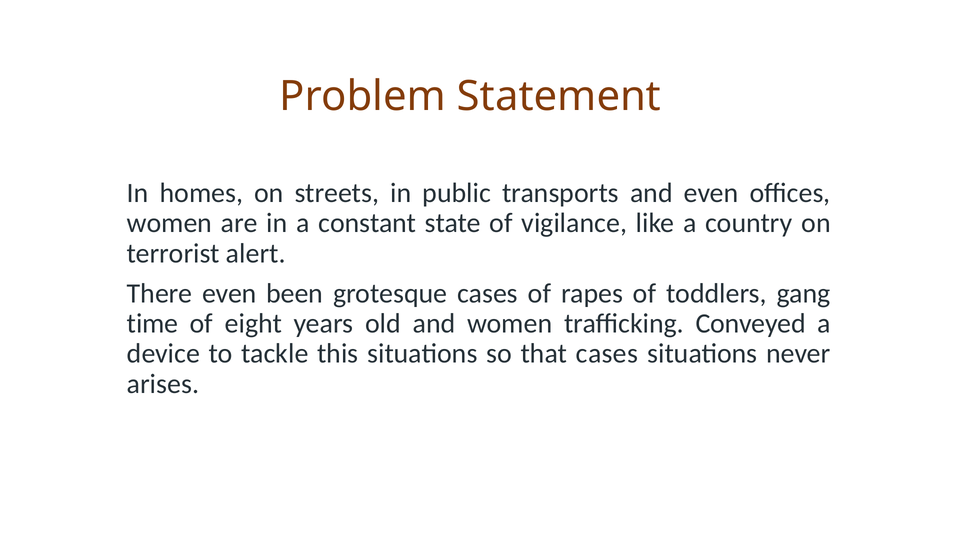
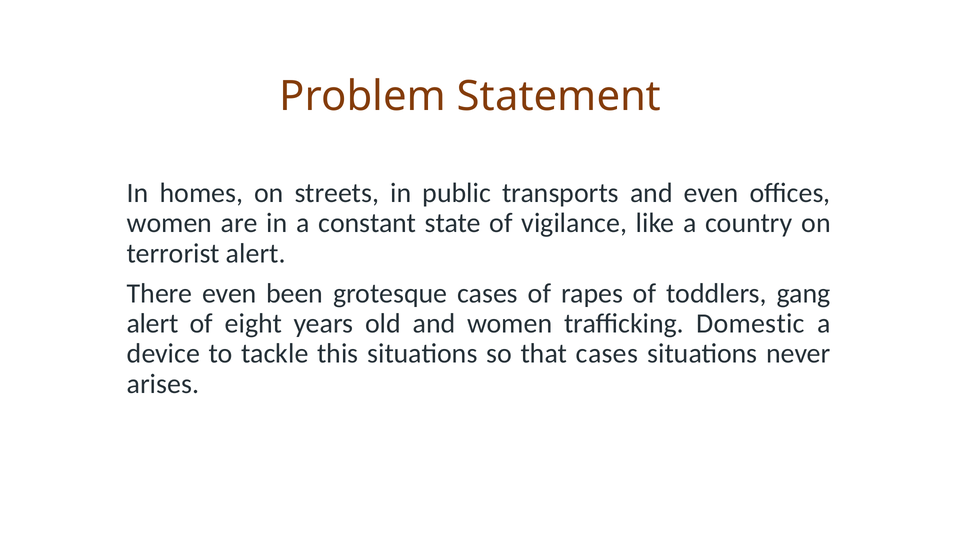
time: time -> alert (153, 324)
Conveyed: Conveyed -> Domestic (750, 324)
